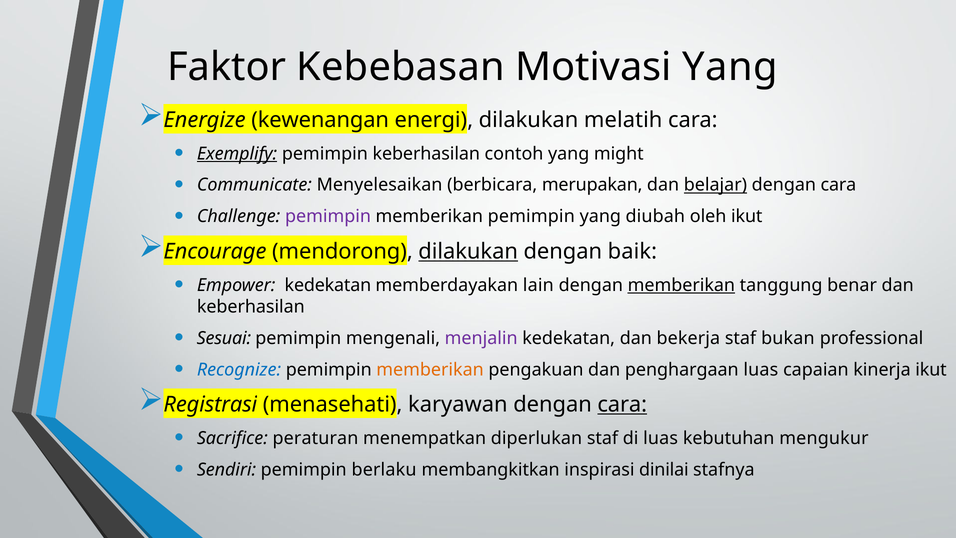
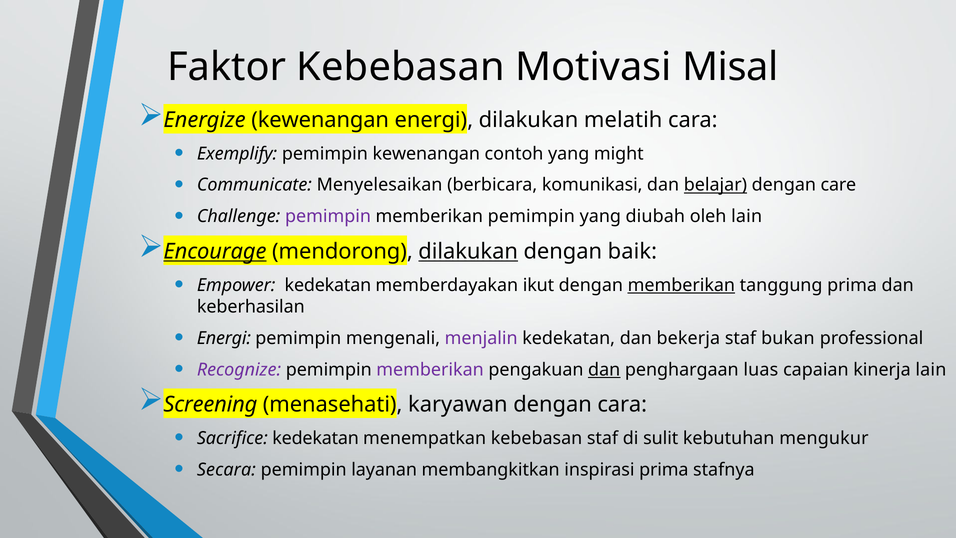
Motivasi Yang: Yang -> Misal (730, 67)
Exemplify underline: present -> none (237, 154)
pemimpin keberhasilan: keberhasilan -> kewenangan (426, 154)
merupakan: merupakan -> komunikasi (592, 185)
cara: cara -> care (838, 185)
oleh ikut: ikut -> lain (747, 216)
Encourage underline: none -> present (215, 251)
lain: lain -> ikut (538, 285)
tanggung benar: benar -> prima (852, 285)
Sesuai: Sesuai -> Energi (224, 338)
Recognize colour: blue -> purple (239, 369)
memberikan colour: orange -> purple (430, 369)
dan underline: none -> present (604, 369)
kinerja ikut: ikut -> lain (931, 369)
Registrasi: Registrasi -> Screening (210, 404)
cara underline: present -> none (622, 404)
Sacrifice peraturan: peraturan -> kedekatan (316, 438)
menempatkan diperlukan: diperlukan -> kebebasan (537, 438)
di luas: luas -> sulit (661, 438)
Sendiri: Sendiri -> Secara (226, 469)
berlaku: berlaku -> layanan (384, 469)
inspirasi dinilai: dinilai -> prima (664, 469)
